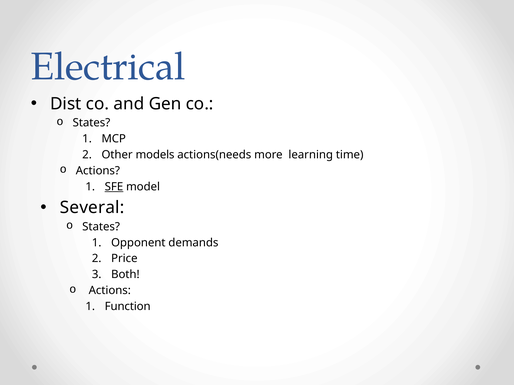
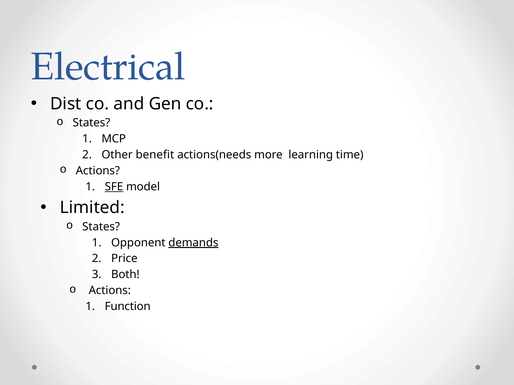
models: models -> benefit (155, 155)
Several: Several -> Limited (92, 208)
demands underline: none -> present (193, 243)
